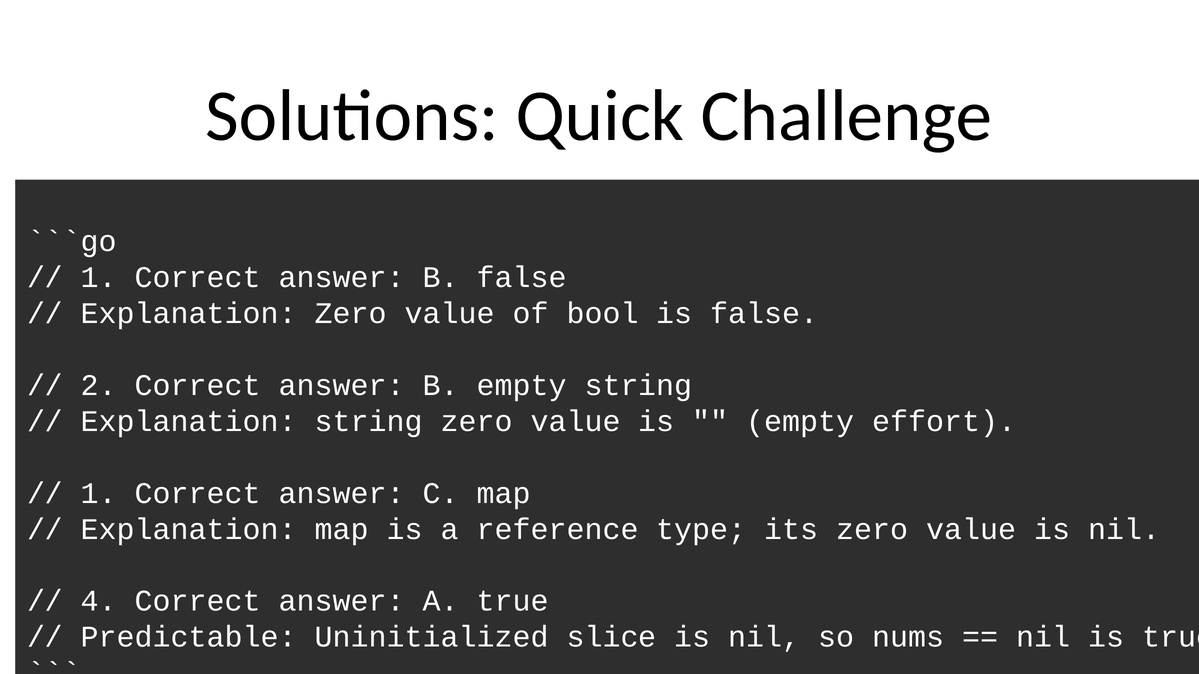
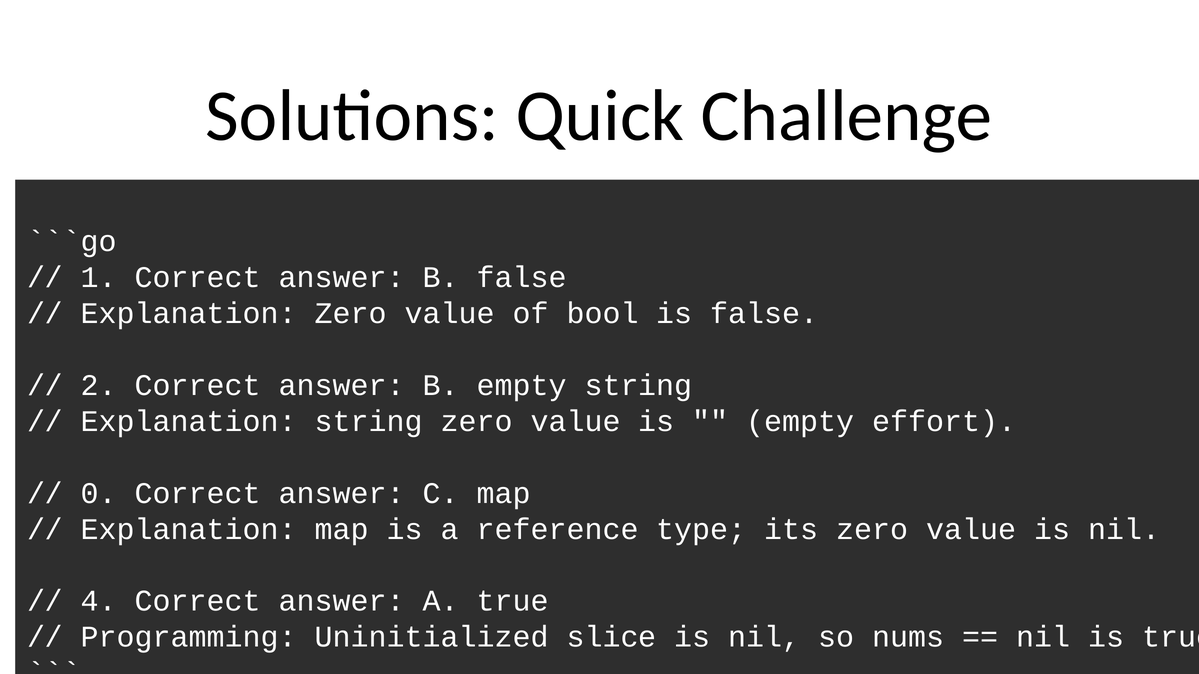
1: 1 -> 0 (99, 494)
Predictable: Predictable -> Programming (189, 637)
